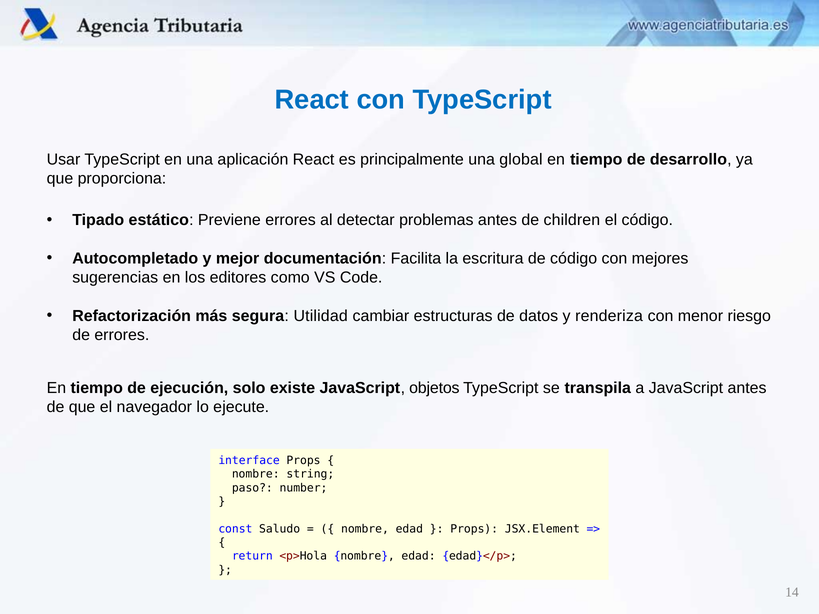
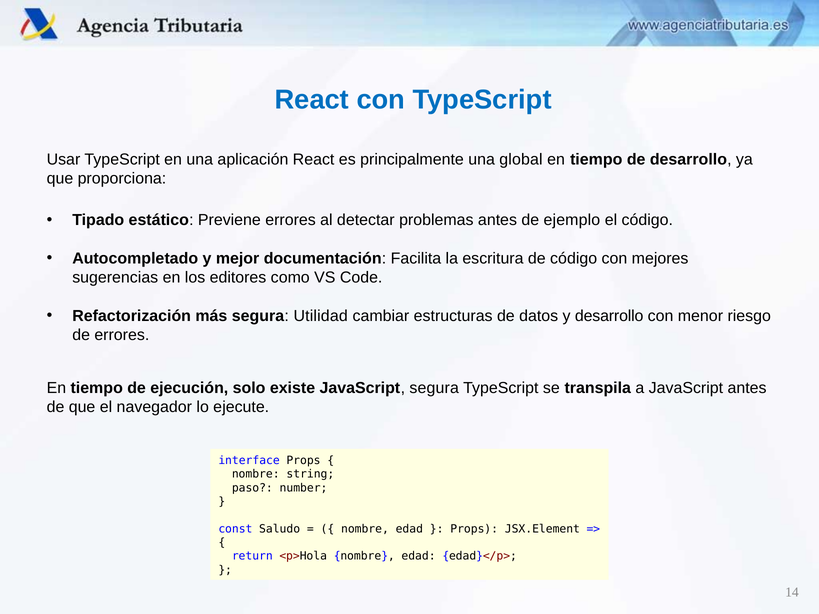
children: children -> ejemplo (572, 220)
y renderiza: renderiza -> desarrollo (609, 316)
JavaScript objetos: objetos -> segura (434, 388)
